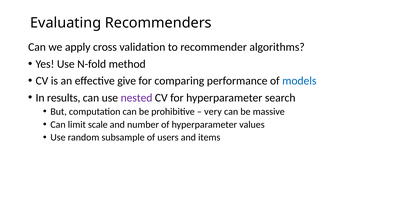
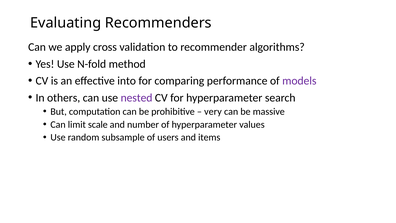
give: give -> into (127, 81)
models colour: blue -> purple (299, 81)
results: results -> others (64, 98)
